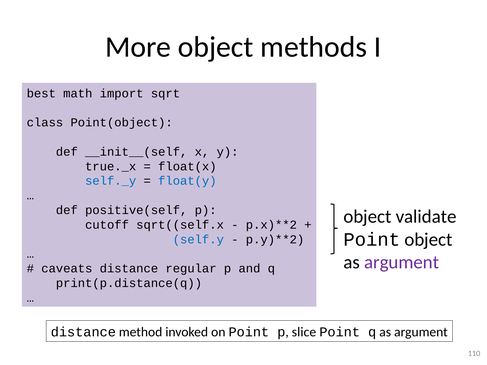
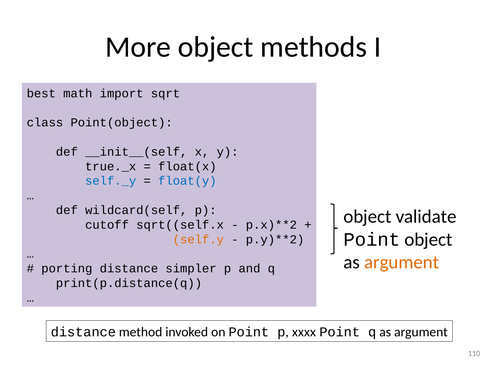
positive(self: positive(self -> wildcard(self (136, 210)
self.y colour: blue -> orange (198, 240)
argument colour: purple -> orange (402, 262)
caveats: caveats -> porting (67, 269)
regular: regular -> simpler (191, 269)
slice: slice -> xxxx (304, 332)
